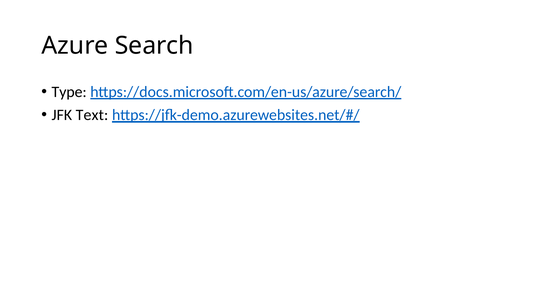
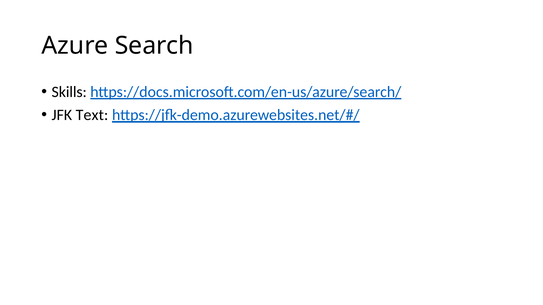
Type: Type -> Skills (69, 92)
